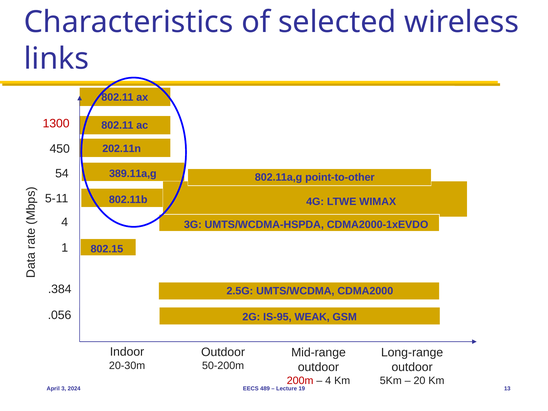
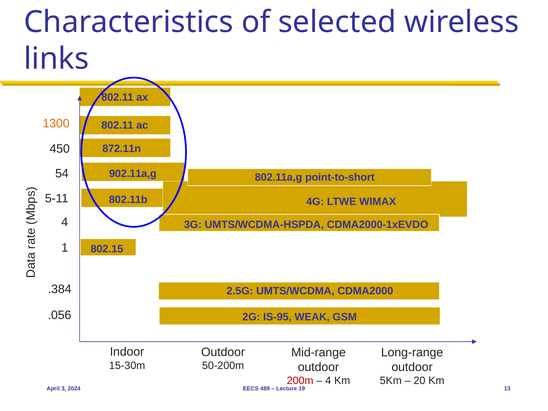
1300 colour: red -> orange (56, 123)
202.11n: 202.11n -> 872.11n (122, 149)
389.11a,g: 389.11a,g -> 902.11a,g (133, 174)
point-to-other: point-to-other -> point-to-short (340, 177)
20-30m: 20-30m -> 15-30m (127, 365)
